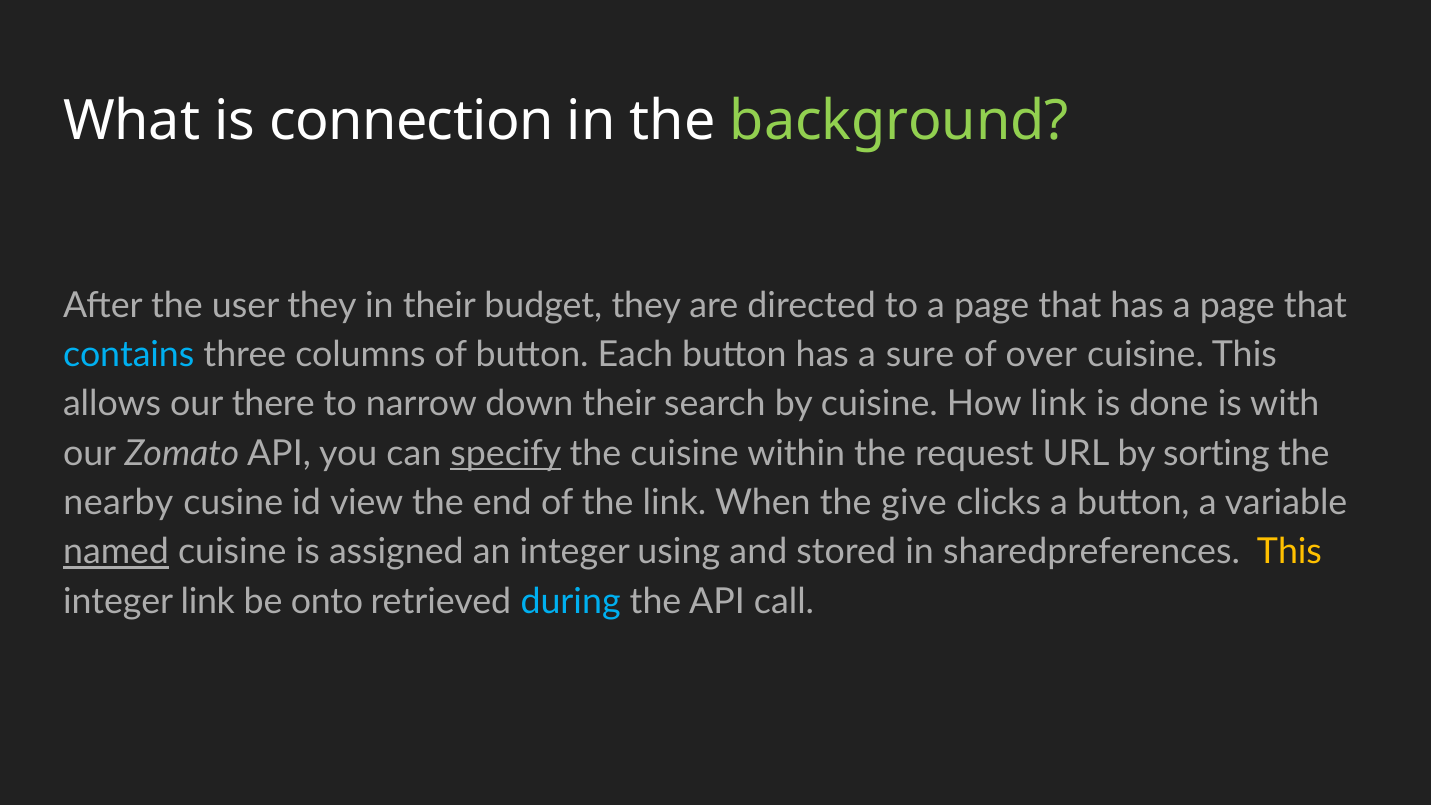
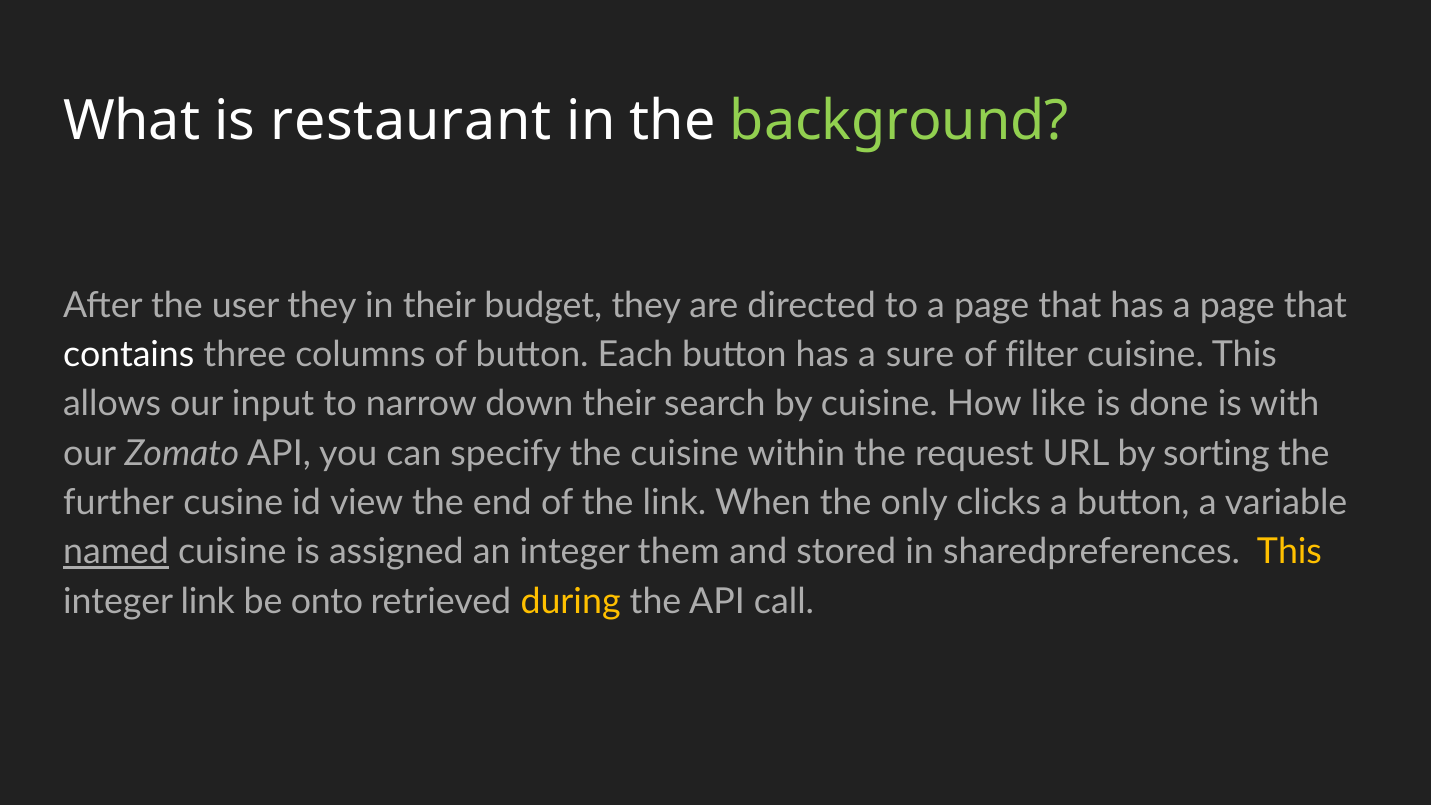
connection: connection -> restaurant (411, 121)
contains colour: light blue -> white (129, 355)
over: over -> filter (1042, 355)
there: there -> input (273, 404)
How link: link -> like (1059, 404)
specify underline: present -> none (506, 453)
nearby: nearby -> further (119, 503)
give: give -> only (914, 503)
using: using -> them (679, 552)
during colour: light blue -> yellow (571, 601)
